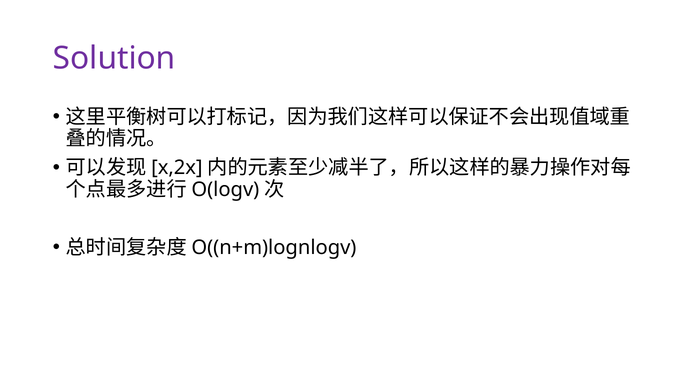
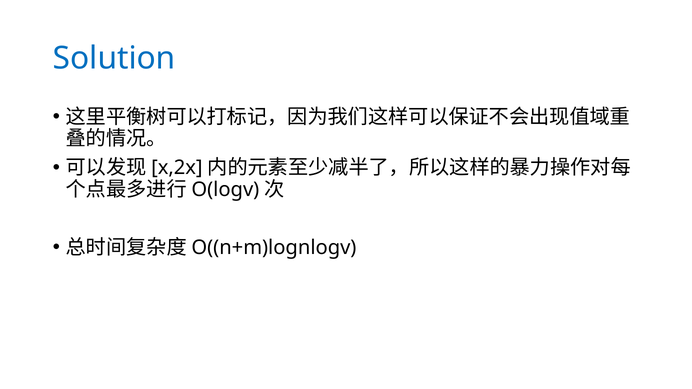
Solution colour: purple -> blue (114, 58)
